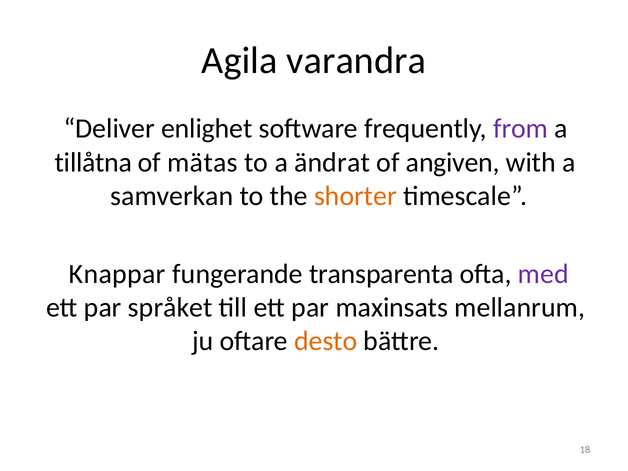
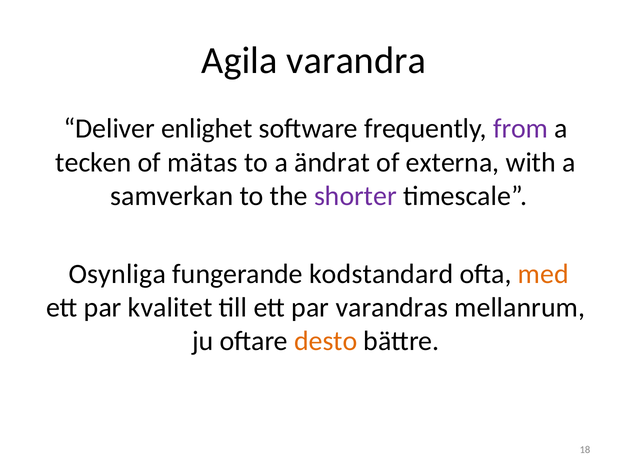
tillåtna: tillåtna -> tecken (93, 162)
angiven: angiven -> externa (453, 162)
shorter colour: orange -> purple (355, 196)
Knappar: Knappar -> Osynliga (117, 274)
transparenta: transparenta -> kodstandard (381, 274)
med colour: purple -> orange (543, 274)
språket: språket -> kvalitet (170, 308)
maxinsats: maxinsats -> varandras (392, 308)
